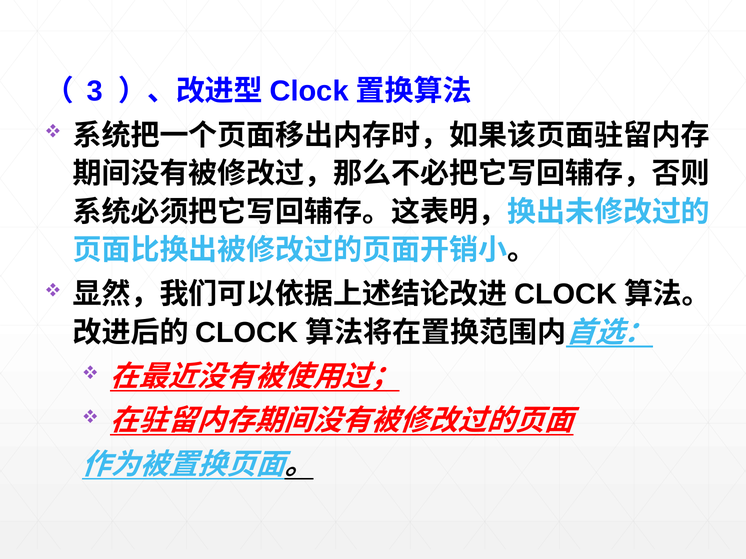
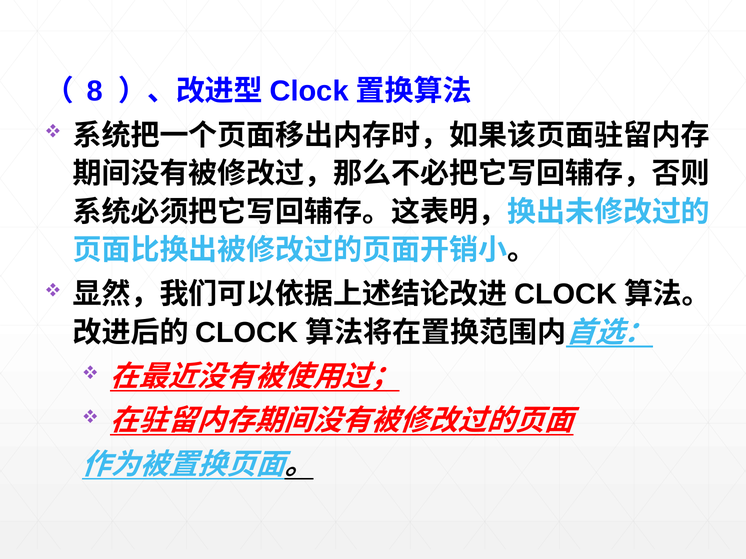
3: 3 -> 8 (95, 91)
